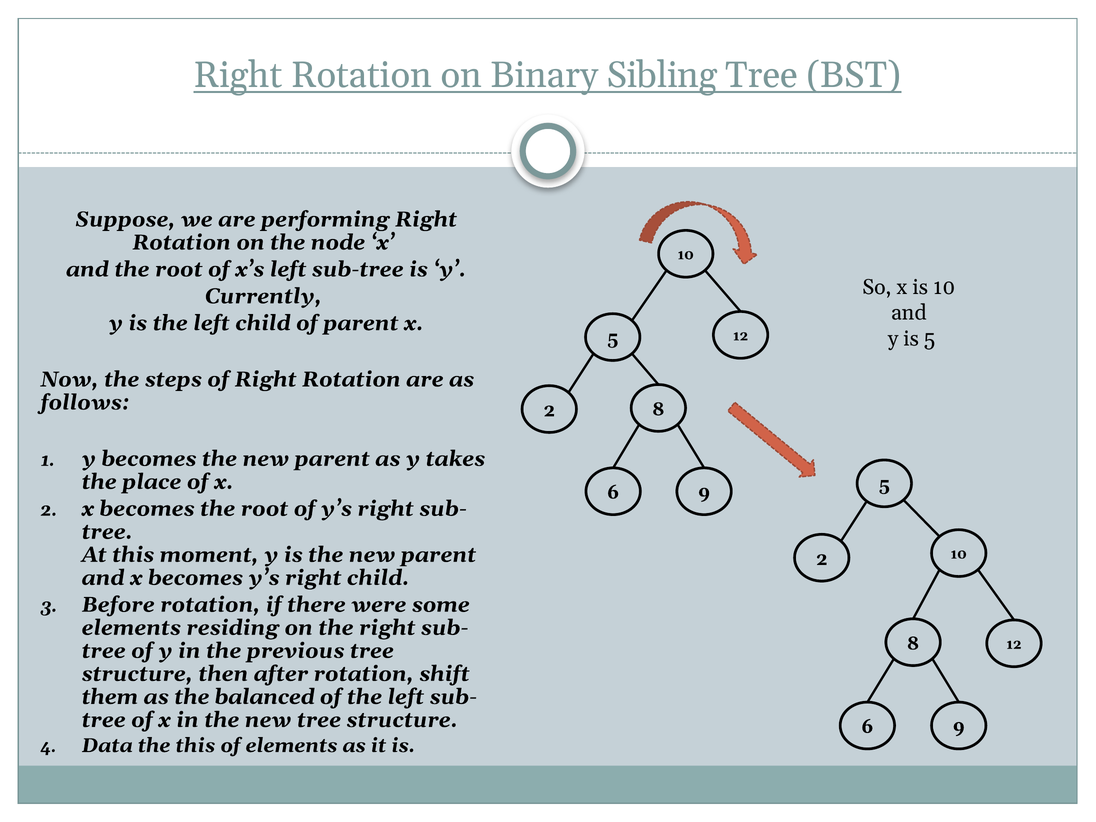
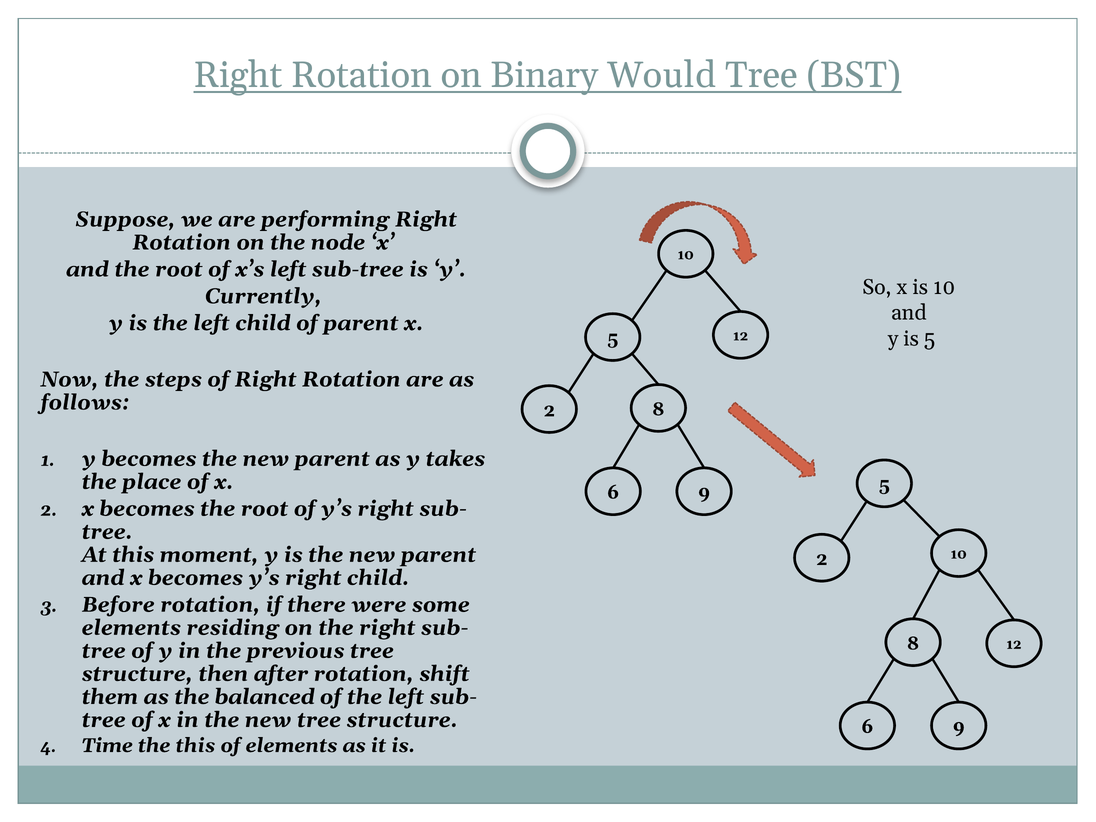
Sibling: Sibling -> Would (662, 75)
Data: Data -> Time (107, 745)
